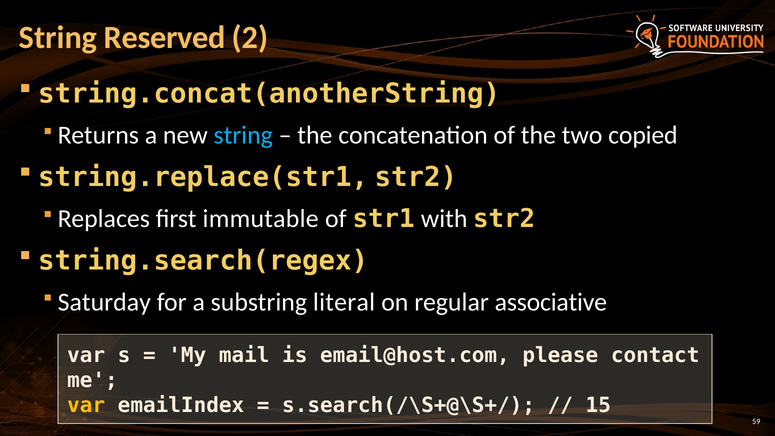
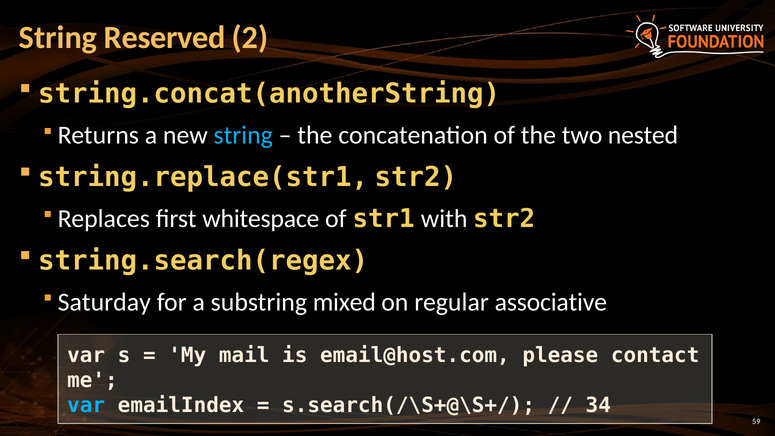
copied: copied -> nested (643, 135)
immutable: immutable -> whitespace (261, 219)
literal: literal -> mixed (344, 302)
var colour: yellow -> light blue (86, 406)
15: 15 -> 34 (598, 406)
